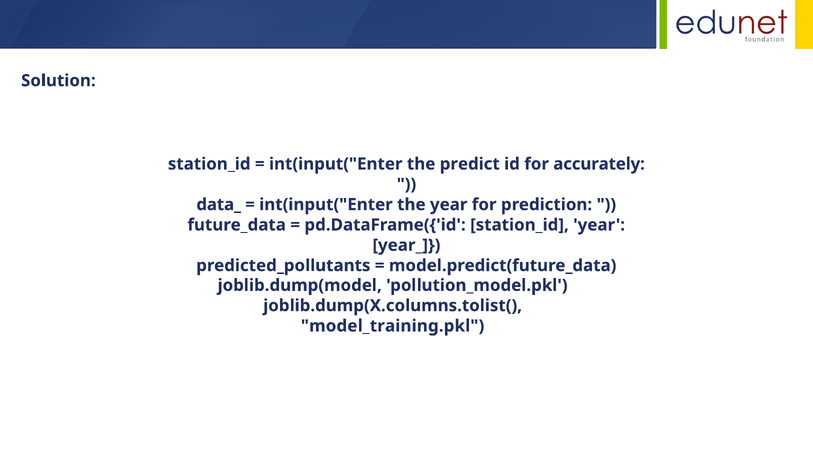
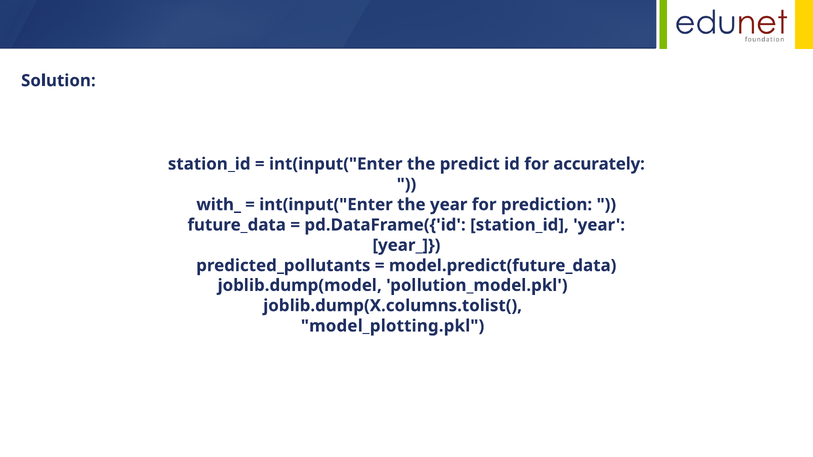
data_: data_ -> with_ (219, 205)
model_training.pkl: model_training.pkl -> model_plotting.pkl (393, 326)
